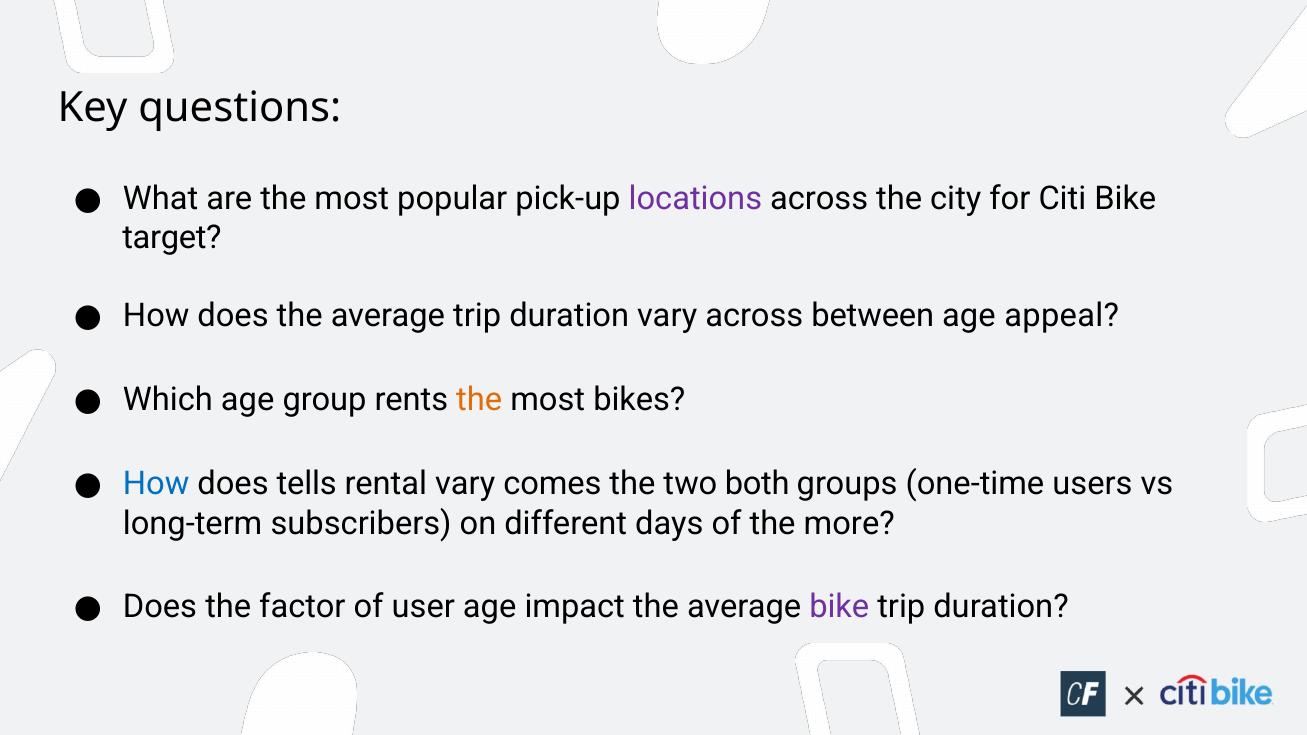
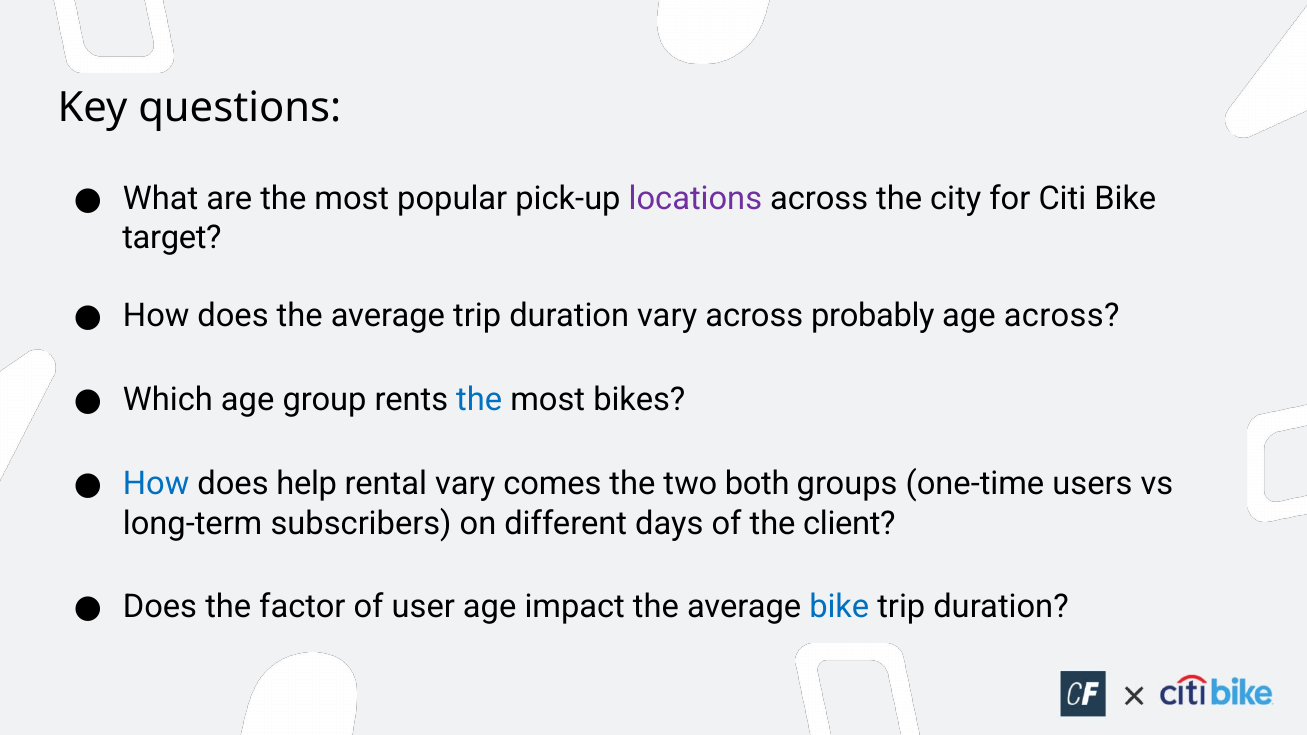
between: between -> probably (873, 316)
age appeal: appeal -> across (1062, 316)
the colour: orange -> blue (479, 400)
tells: tells -> help (307, 484)
more: more -> client (849, 523)
bike colour: purple -> blue (839, 607)
